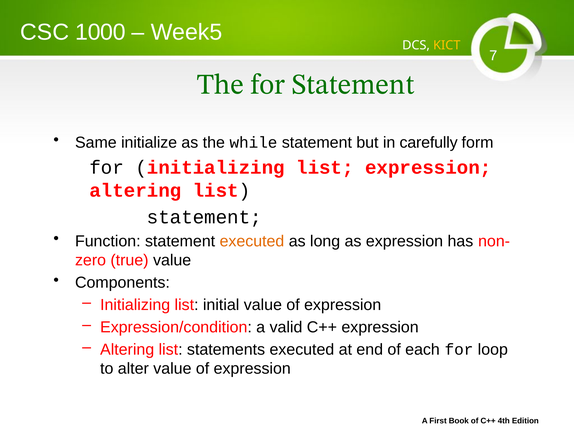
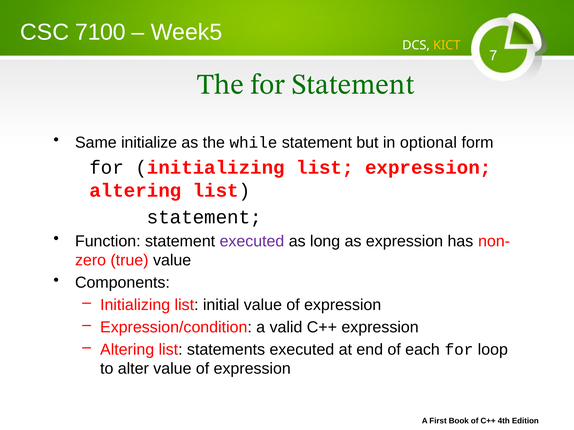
1000: 1000 -> 7100 (100, 32)
carefully: carefully -> optional (428, 143)
executed colour: orange -> purple (252, 242)
